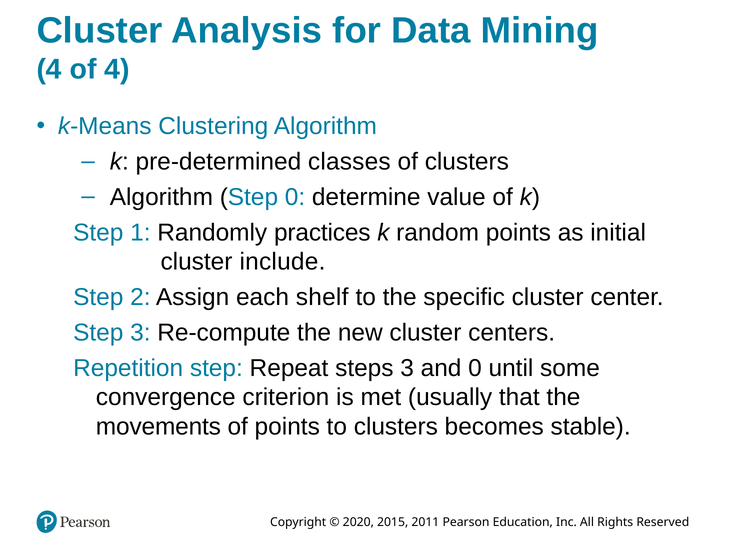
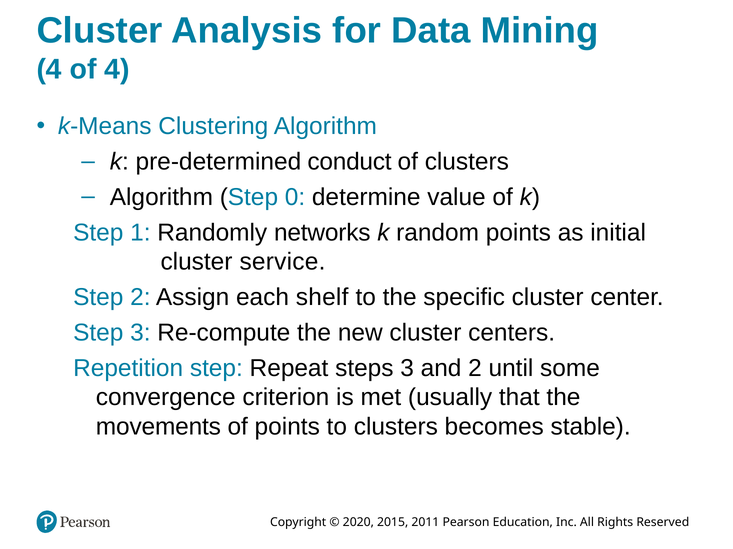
classes: classes -> conduct (350, 162)
practices: practices -> networks (322, 233)
include: include -> service (282, 262)
and 0: 0 -> 2 (475, 369)
